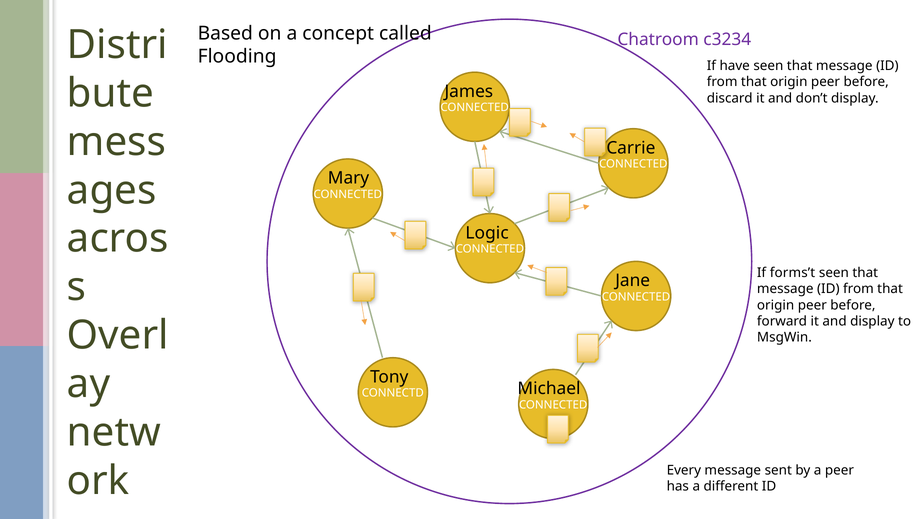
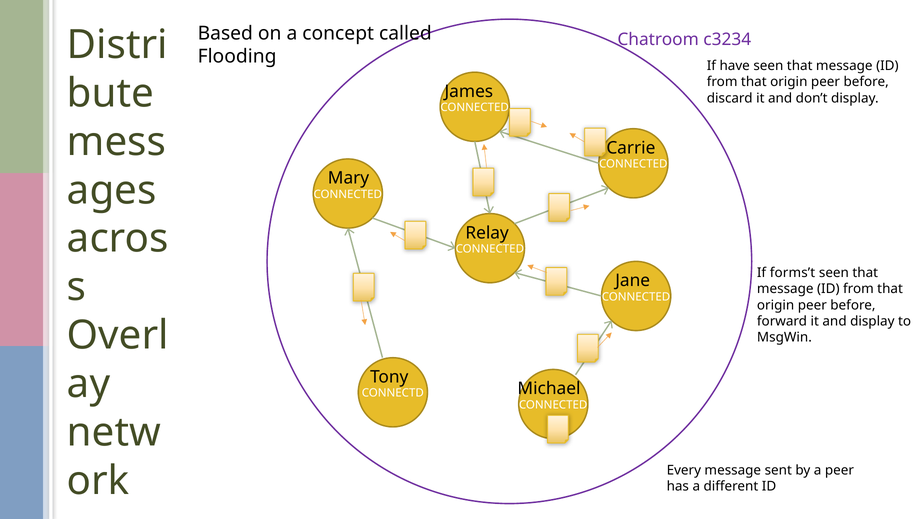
Logic: Logic -> Relay (487, 233)
